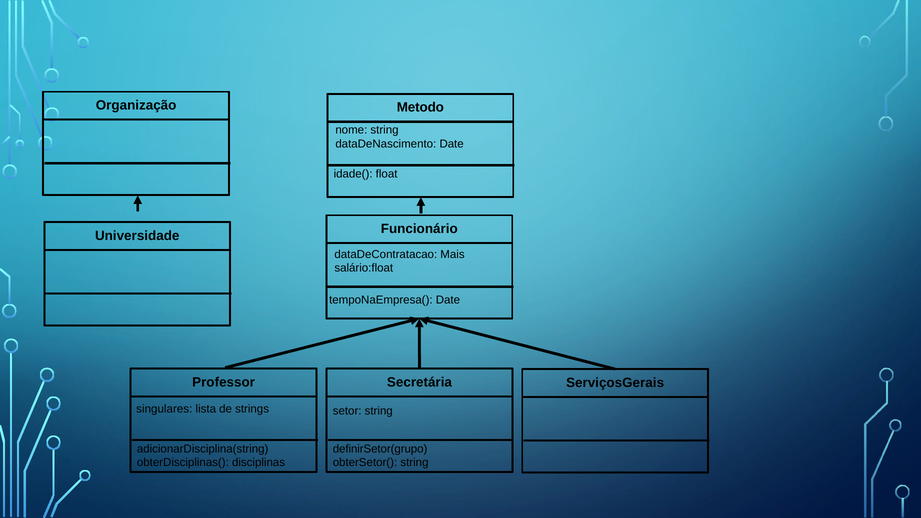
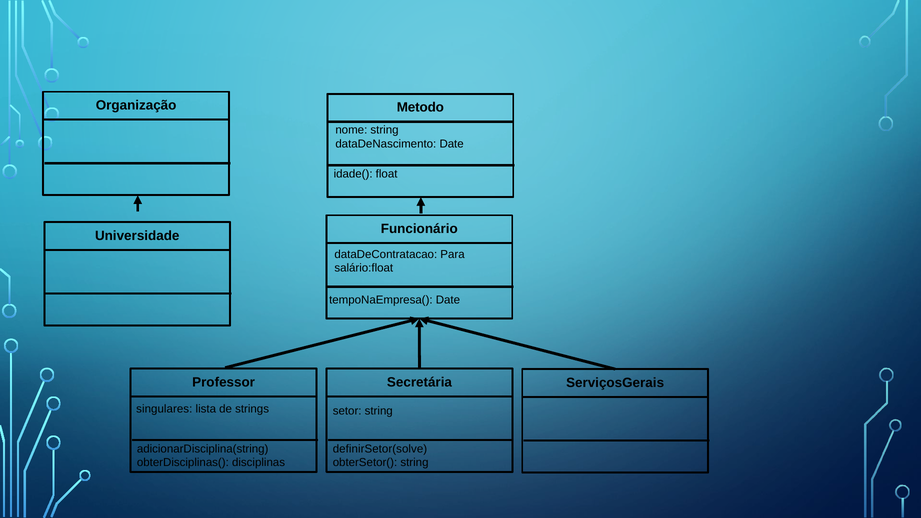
Mais: Mais -> Para (453, 254)
definirSetor(grupo: definirSetor(grupo -> definirSetor(solve (380, 449)
